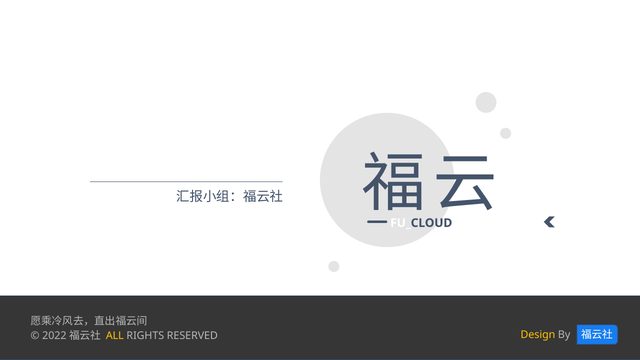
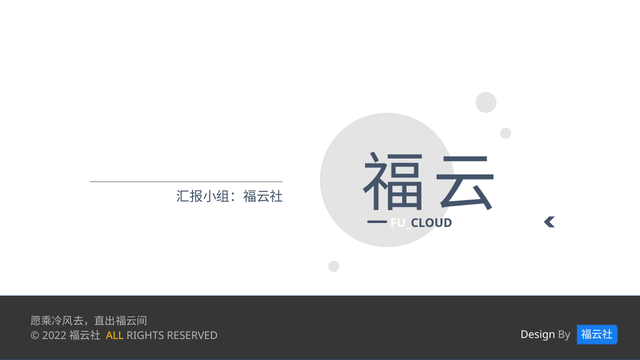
Design colour: yellow -> white (538, 335)
